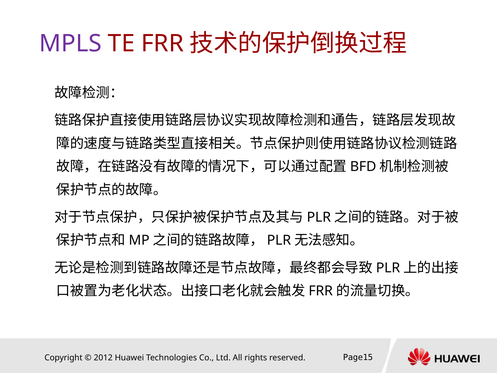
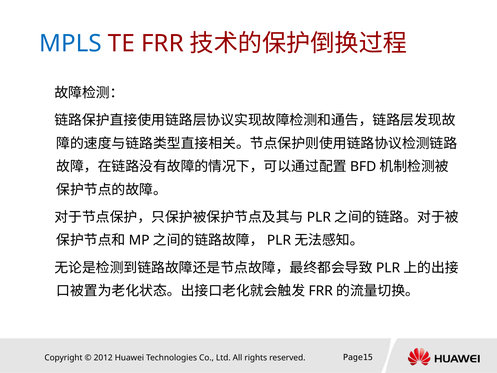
MPLS colour: purple -> blue (70, 43)
